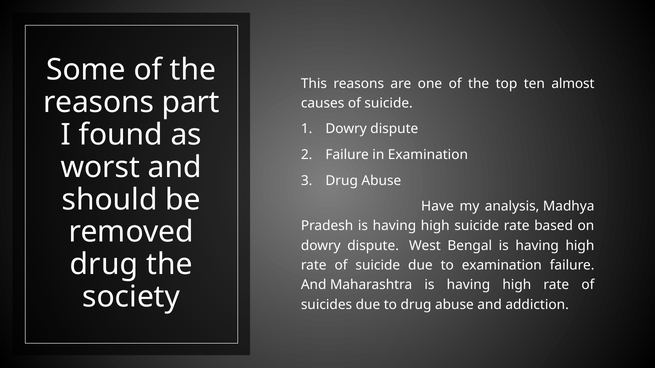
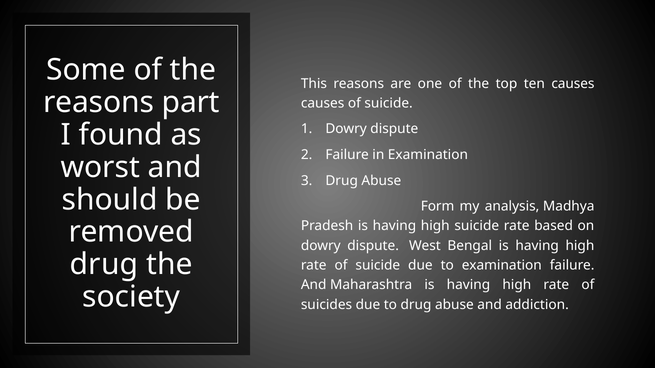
ten almost: almost -> causes (573, 84)
Have: Have -> Form (438, 207)
